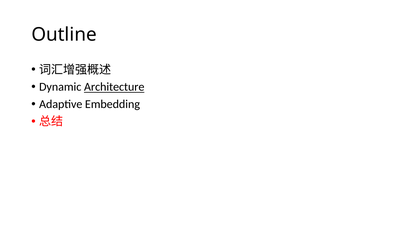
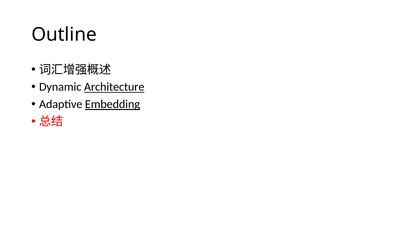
Embedding underline: none -> present (112, 104)
